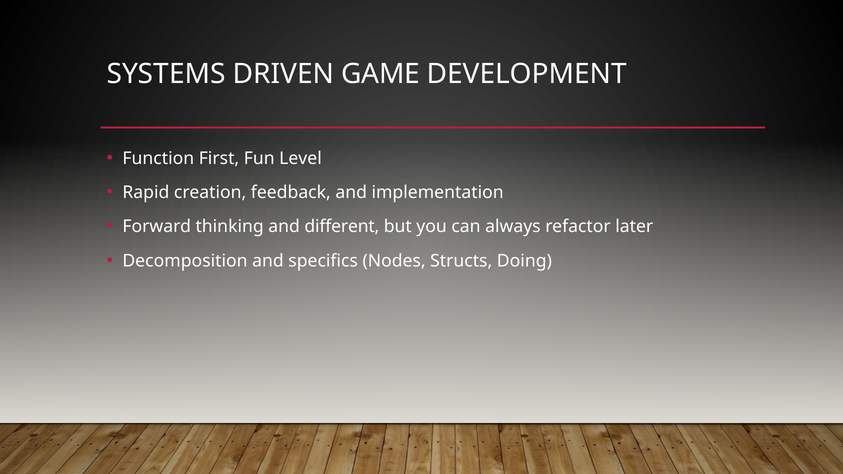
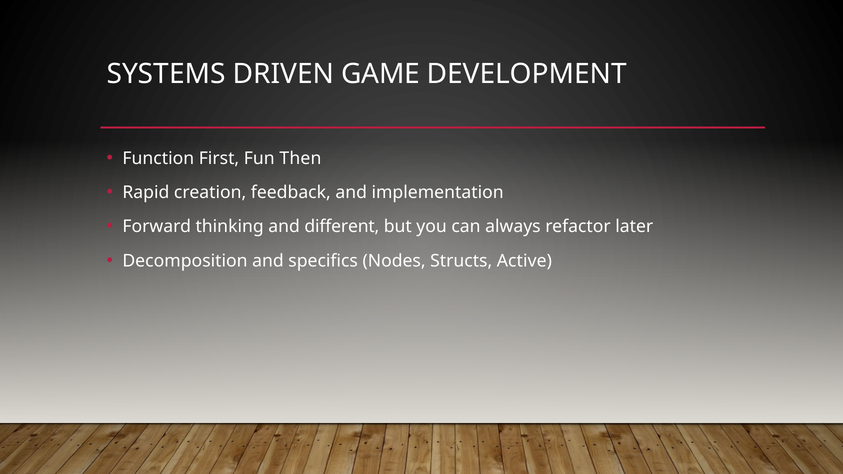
Level: Level -> Then (300, 159)
Doing: Doing -> Active (524, 261)
